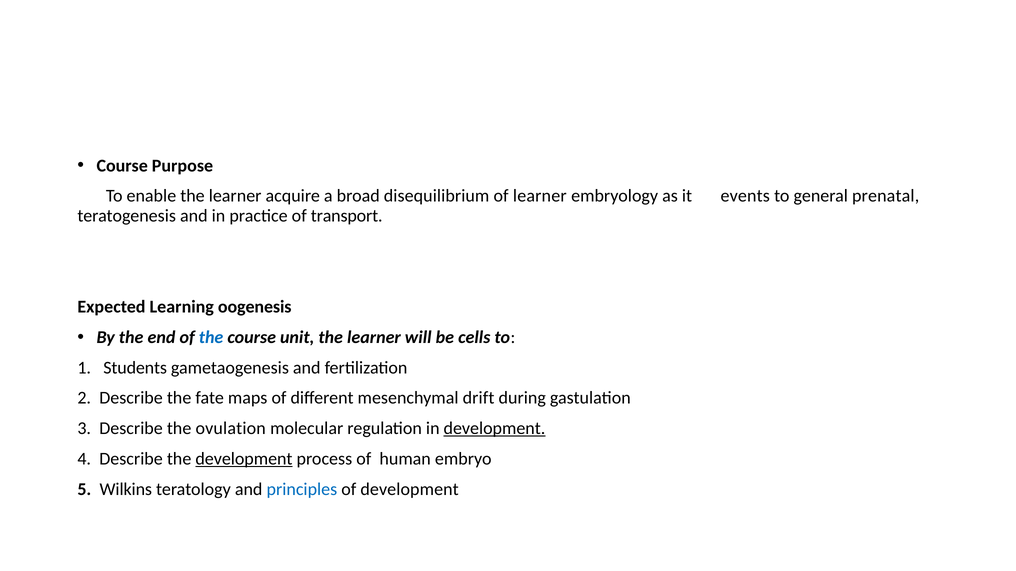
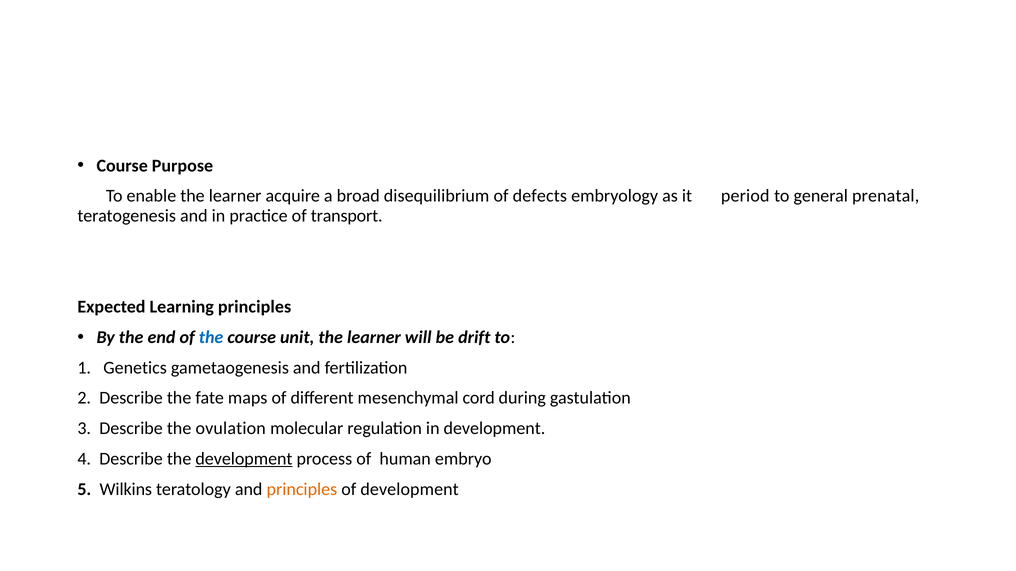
of learner: learner -> defects (540, 196)
events: events -> period (745, 196)
Learning oogenesis: oogenesis -> principles (255, 307)
cells: cells -> drift (474, 338)
Students: Students -> Genetics (135, 368)
drift: drift -> cord (479, 398)
development underline: present -> none (494, 429)
principles colour: blue -> orange (302, 490)
